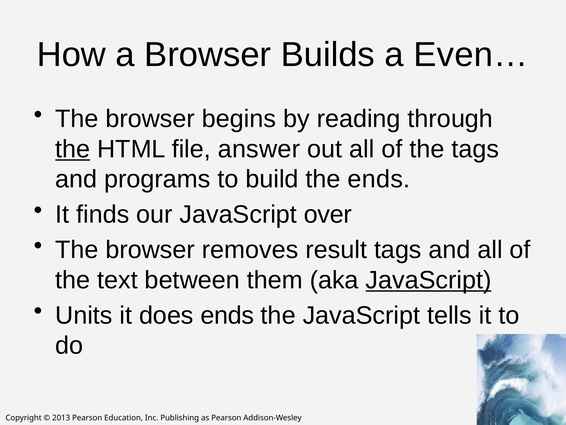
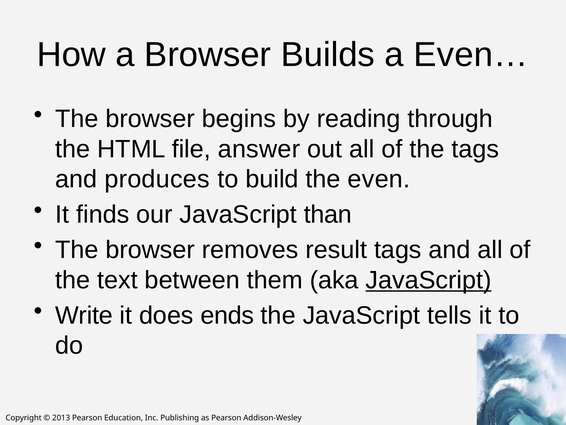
the underline: present -> none (73, 149)
programs: programs -> produces (157, 179)
the ends: ends -> even (379, 179)
over: over -> than (328, 214)
Units: Units -> Write (84, 315)
